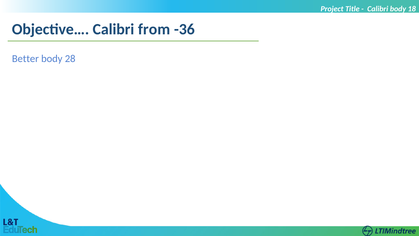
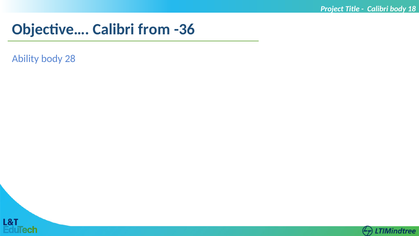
Better: Better -> Ability (25, 59)
